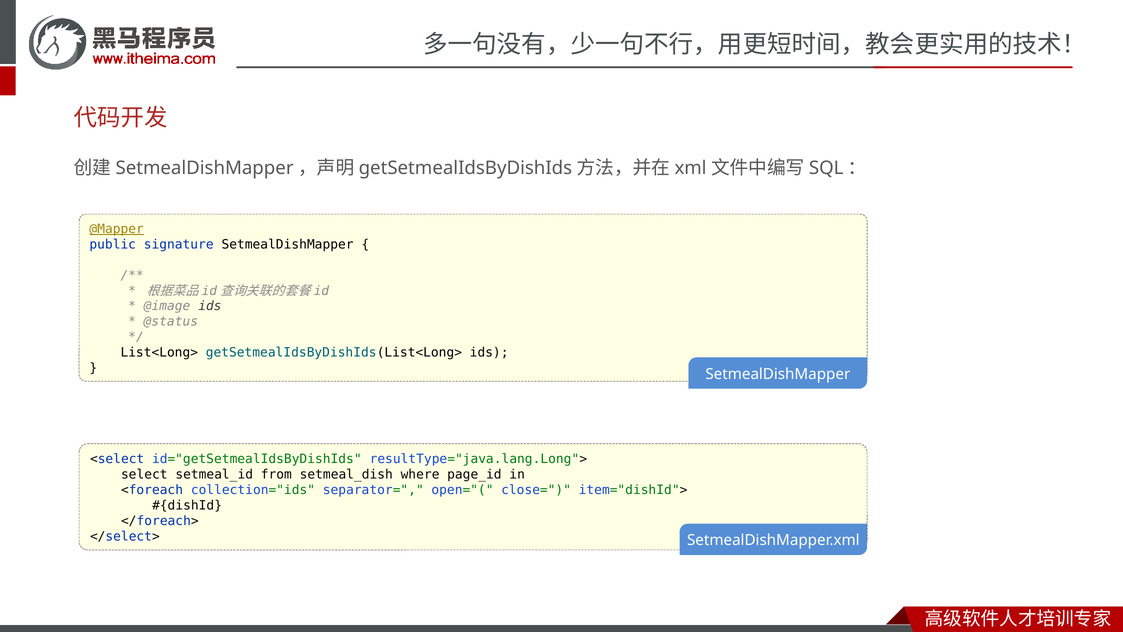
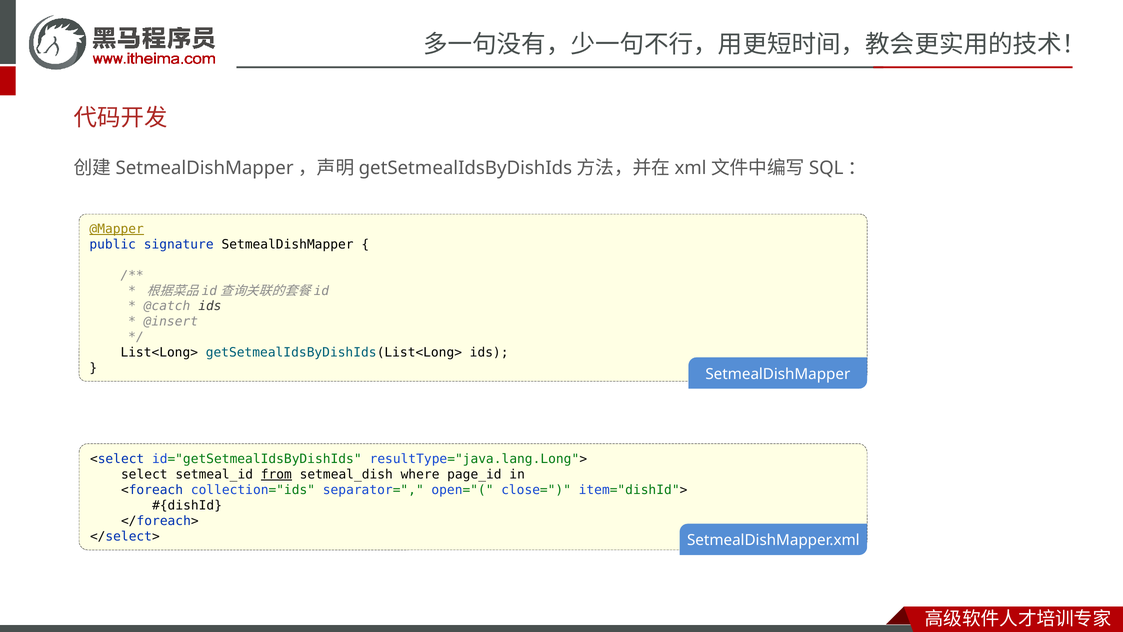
@image: @image -> @catch (167, 306)
@status: @status -> @insert (171, 322)
from underline: none -> present (276, 474)
